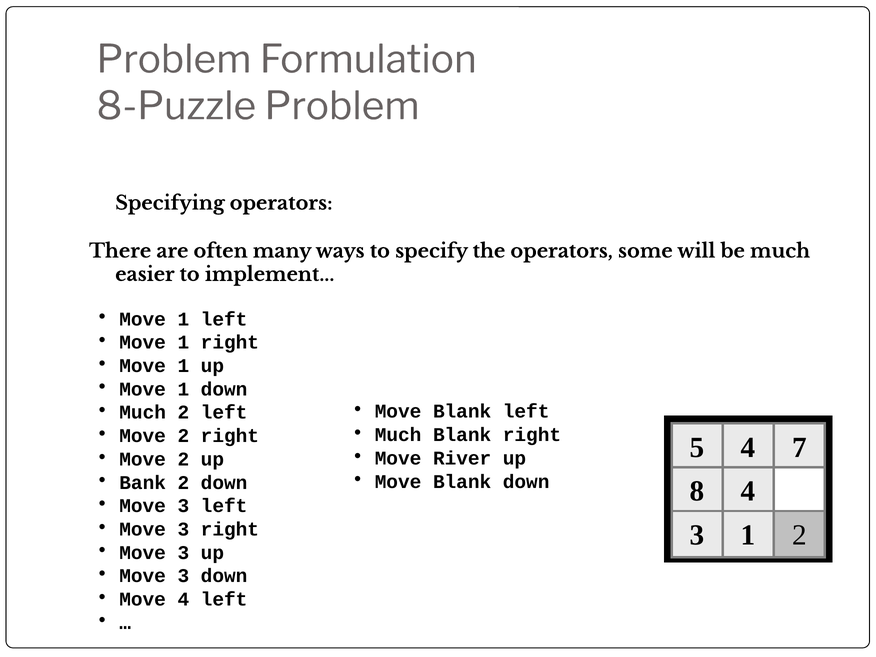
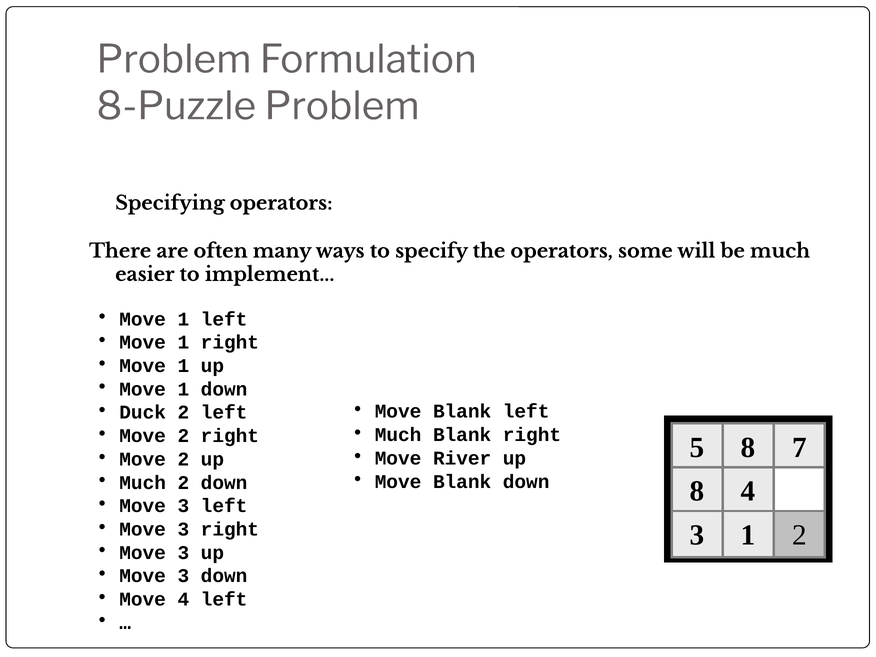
Much: Much -> Duck (143, 413)
5 4: 4 -> 8 (748, 447)
Bank: Bank -> Much (143, 483)
